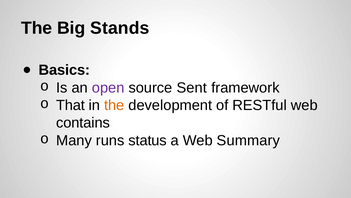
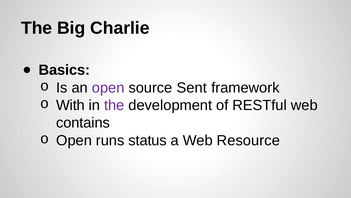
Stands: Stands -> Charlie (120, 28)
That: That -> With (70, 105)
the colour: orange -> purple (114, 105)
Many: Many -> Open (74, 140)
Summary: Summary -> Resource (248, 140)
